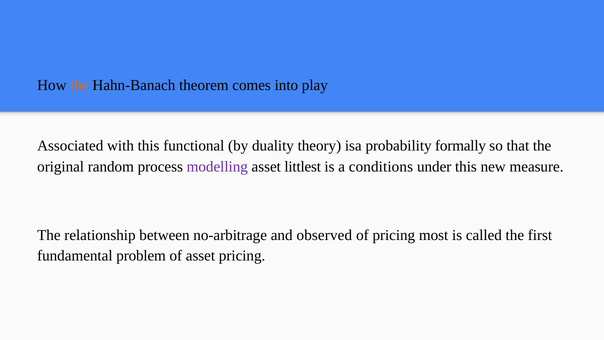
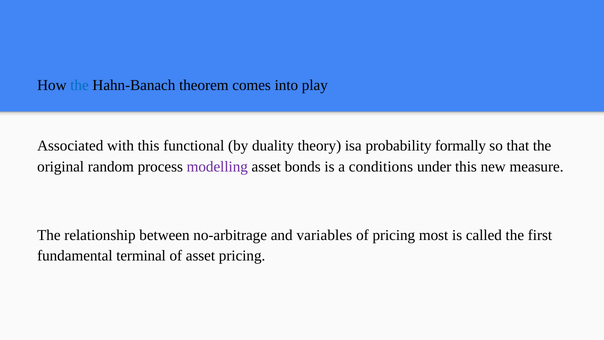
the colour: orange -> blue (80, 85)
littlest: littlest -> bonds (303, 166)
observed: observed -> variables (324, 235)
problem: problem -> terminal (141, 256)
